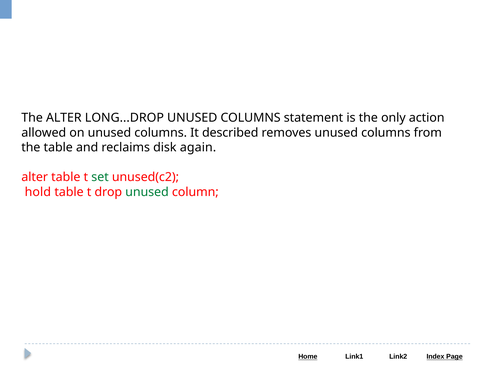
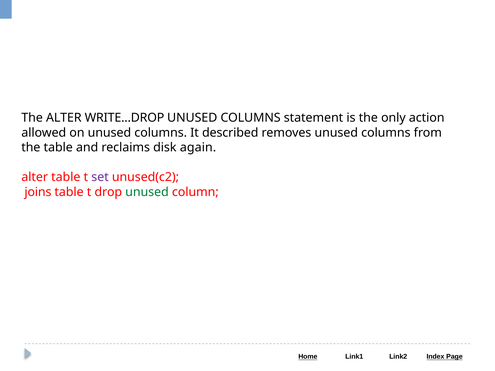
LONG...DROP: LONG...DROP -> WRITE...DROP (124, 118)
set colour: green -> purple (100, 177)
hold: hold -> joins (38, 192)
